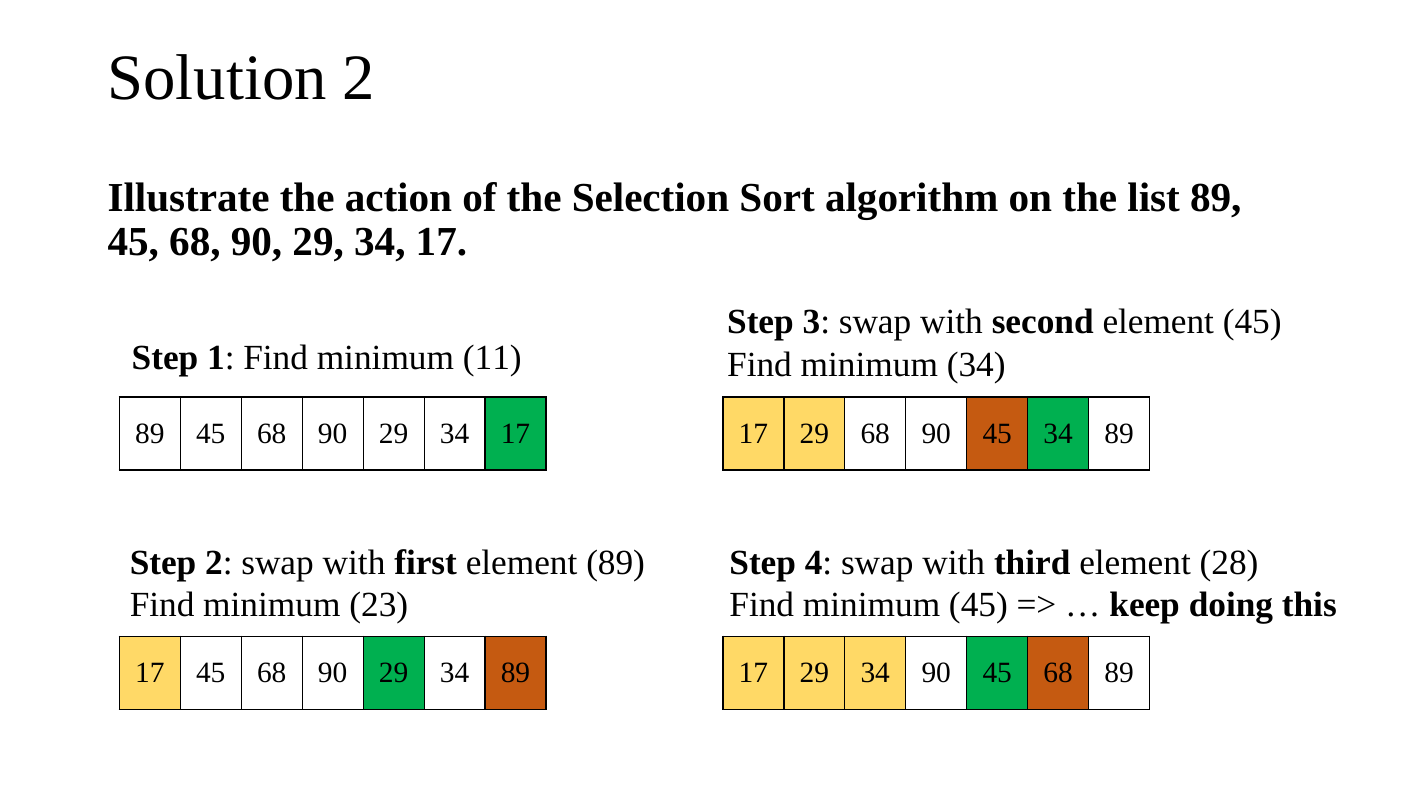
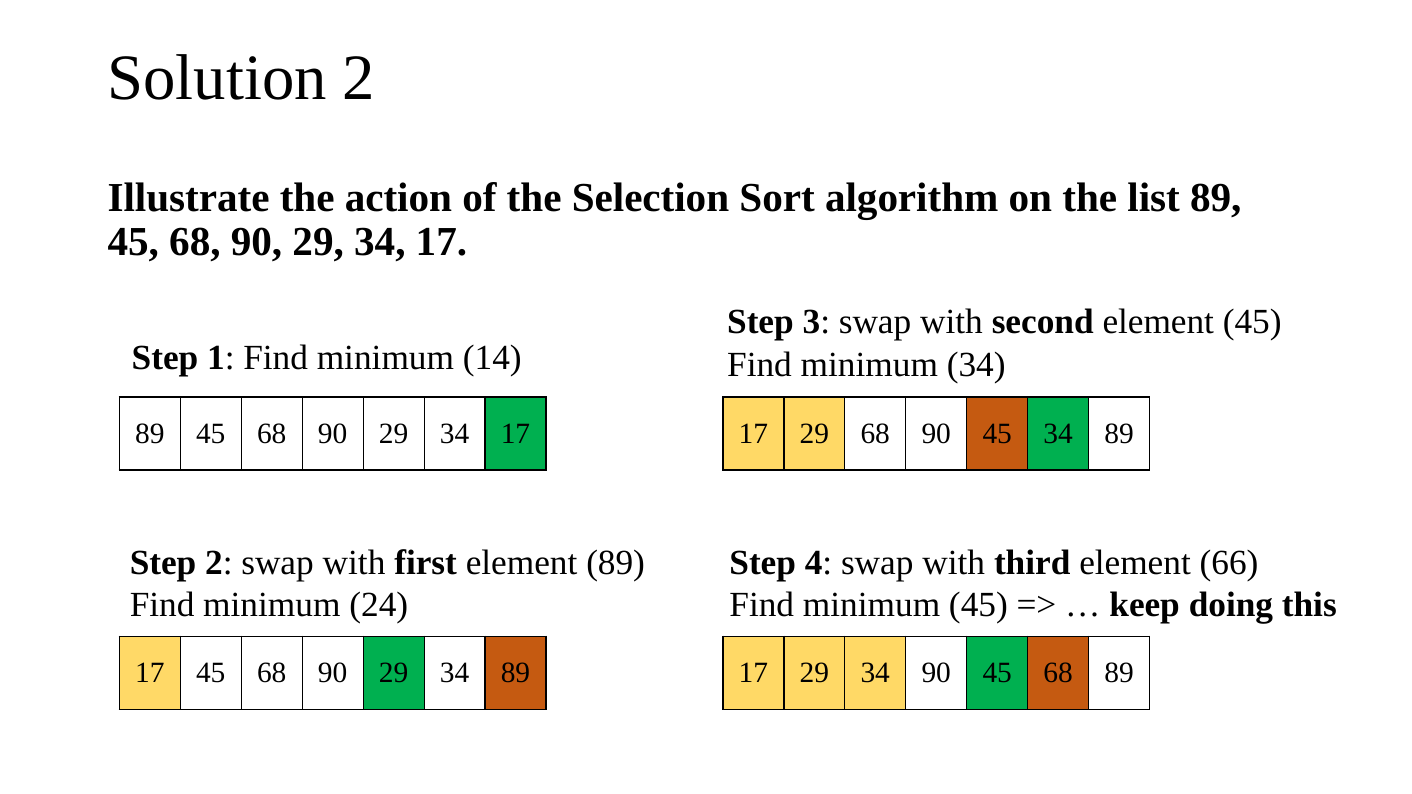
11: 11 -> 14 (492, 357)
28: 28 -> 66 (1229, 563)
23: 23 -> 24 (379, 605)
